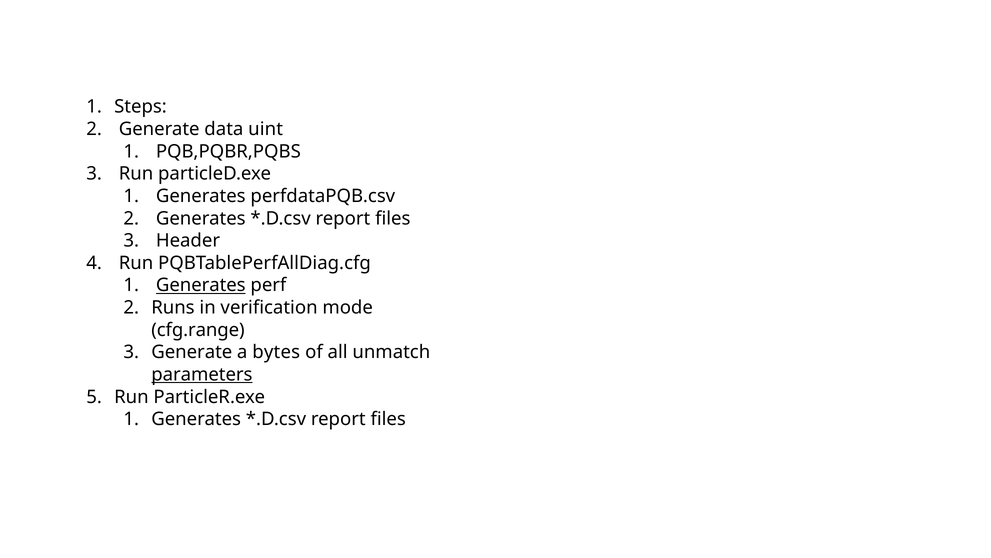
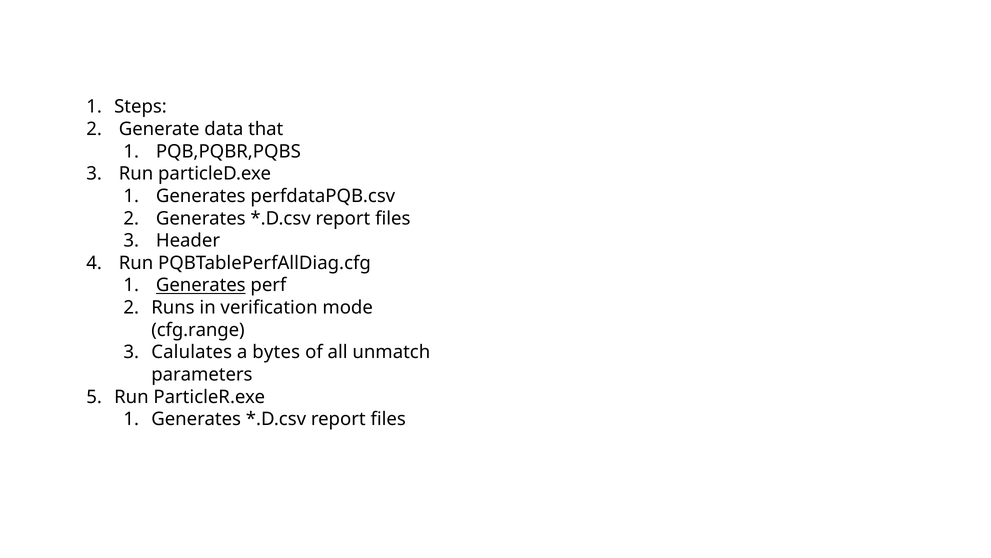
uint: uint -> that (266, 129)
Generate: Generate -> Calulates (192, 352)
parameters underline: present -> none (202, 374)
